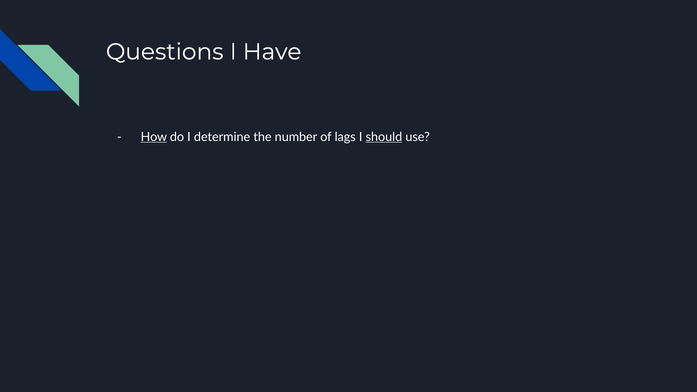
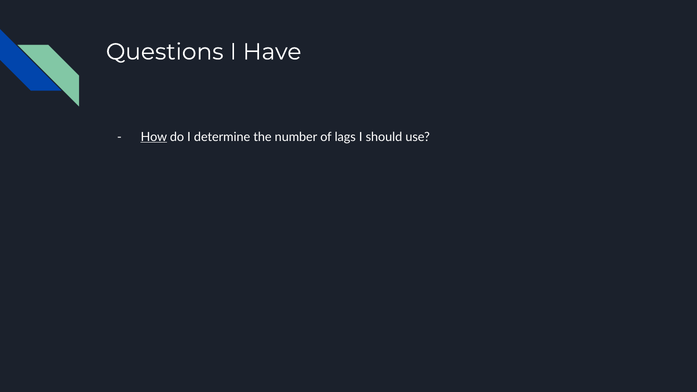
should underline: present -> none (384, 137)
